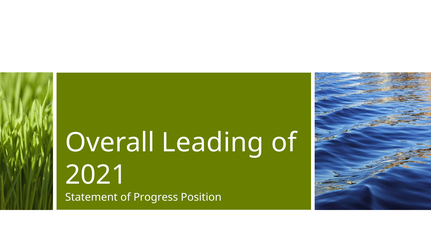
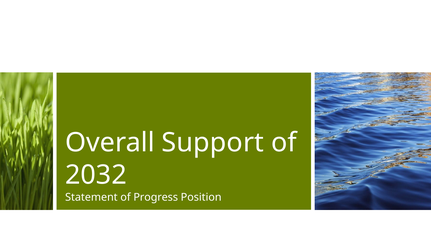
Leading: Leading -> Support (213, 143)
2021: 2021 -> 2032 (96, 175)
